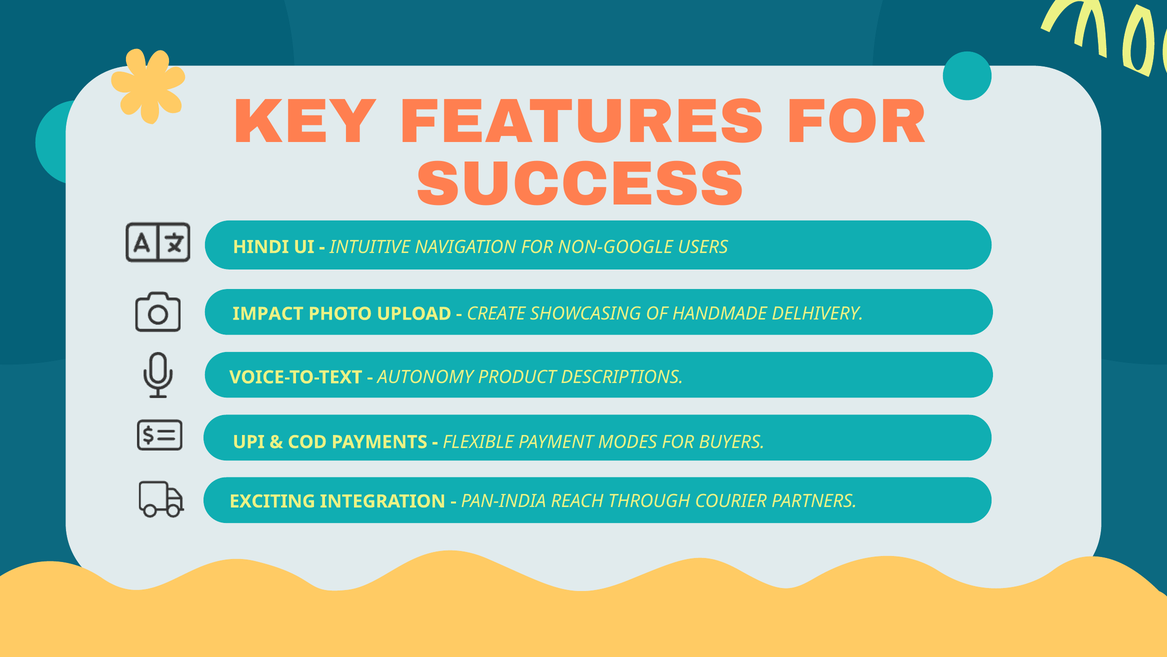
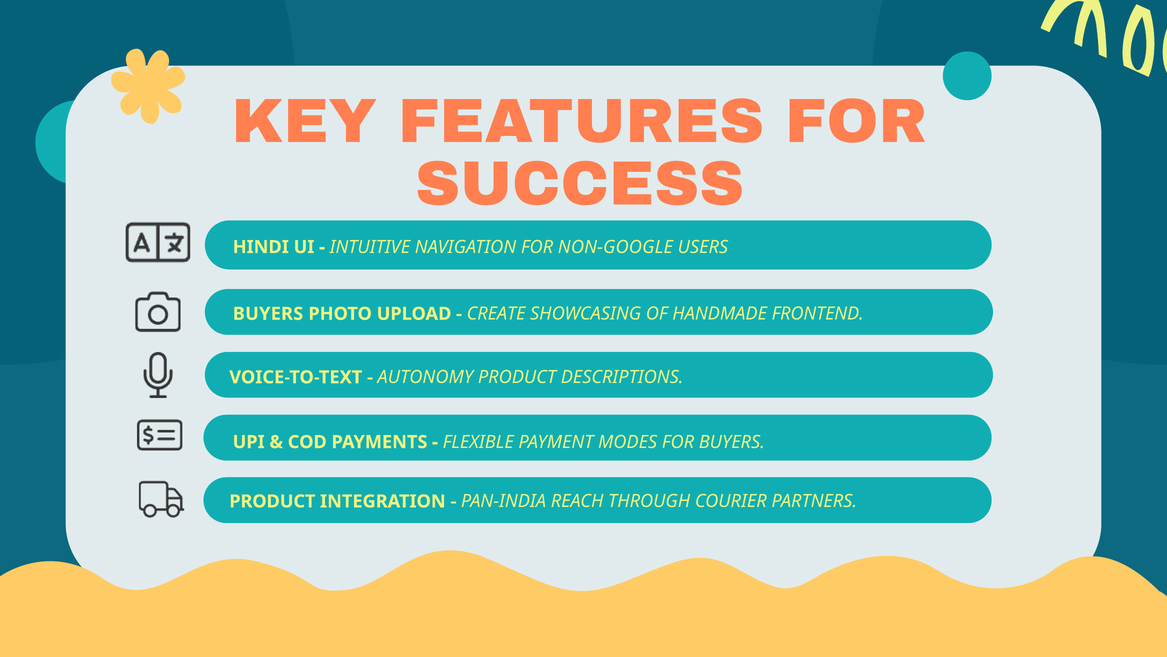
IMPACT: IMPACT -> BUYERS (268, 314)
DELHIVERY: DELHIVERY -> FRONTEND (818, 314)
EXCITING: EXCITING -> PRODUCT (272, 501)
